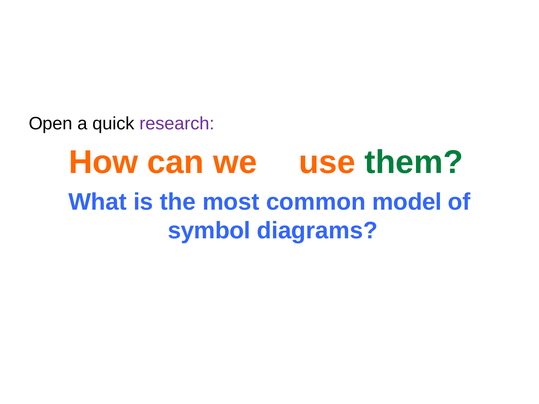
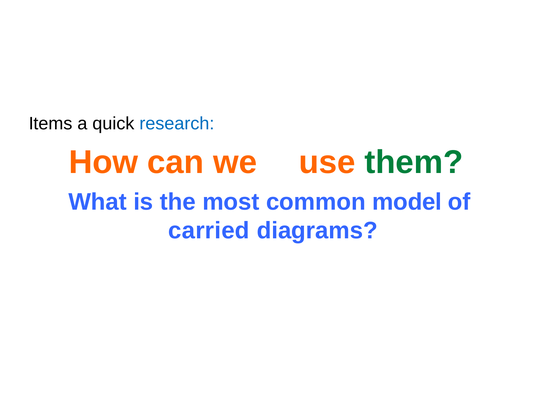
Open: Open -> Items (51, 123)
research colour: purple -> blue (177, 123)
symbol: symbol -> carried (209, 231)
